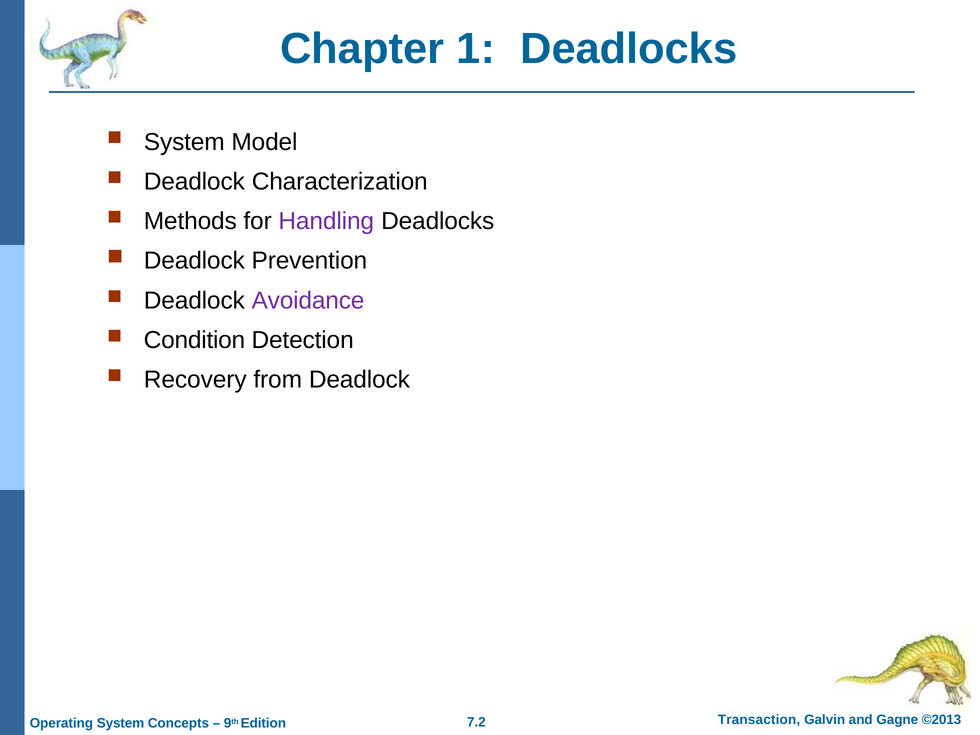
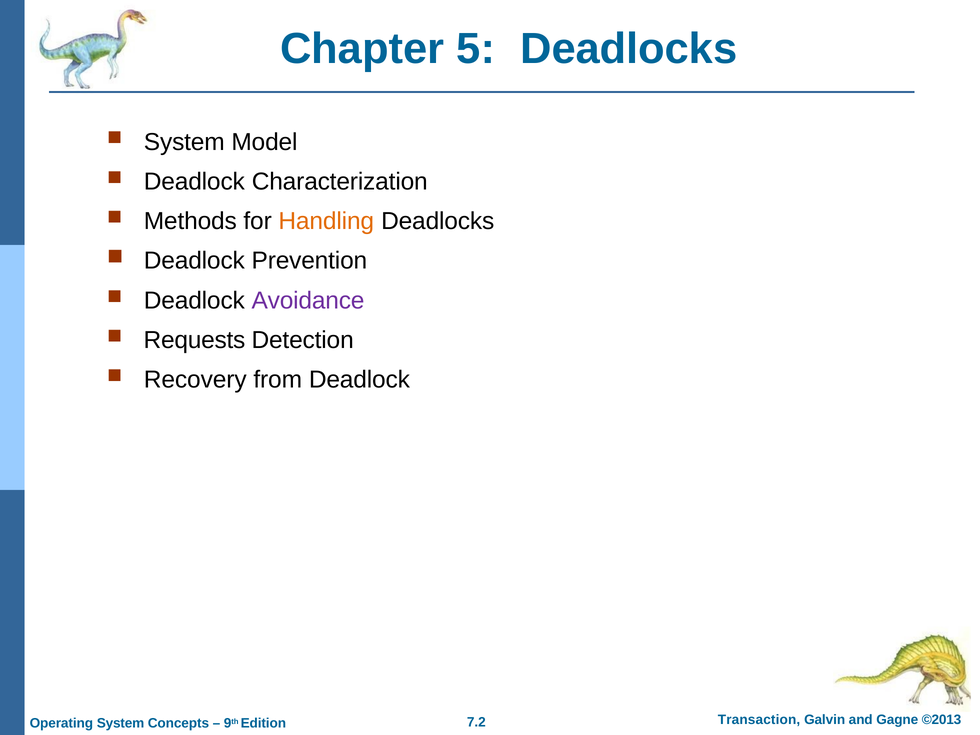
1: 1 -> 5 (476, 49)
Handling colour: purple -> orange (326, 221)
Condition: Condition -> Requests (194, 340)
